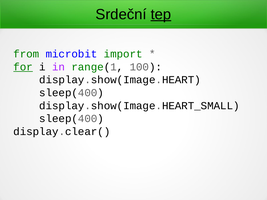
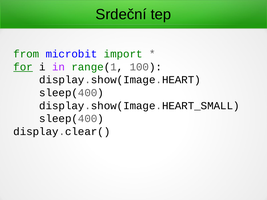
tep underline: present -> none (161, 14)
